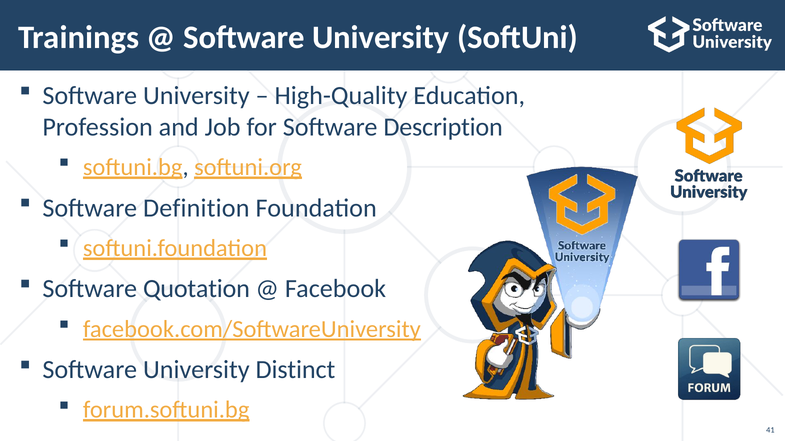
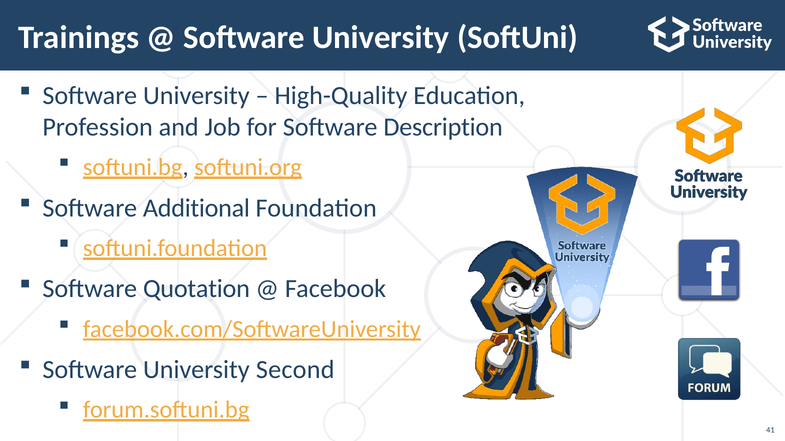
Definition: Definition -> Additional (196, 208)
Distinct: Distinct -> Second (295, 370)
